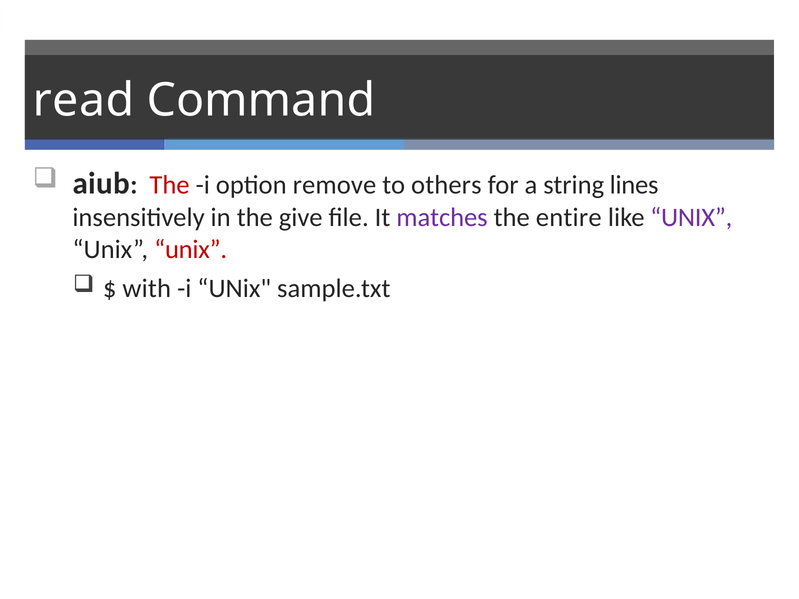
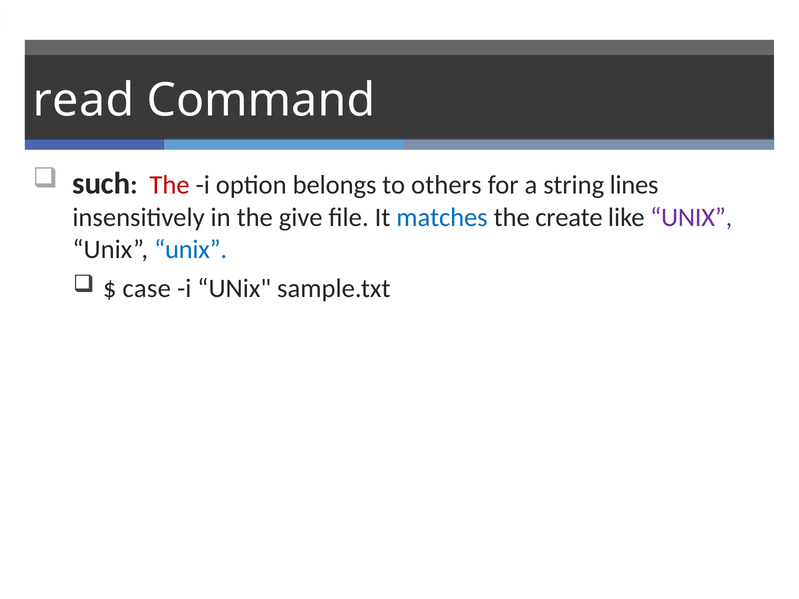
aiub: aiub -> such (101, 183)
remove: remove -> belongs (335, 185)
matches colour: purple -> blue (442, 218)
entire: entire -> create (569, 218)
unix colour: red -> blue (191, 250)
with: with -> case (147, 288)
